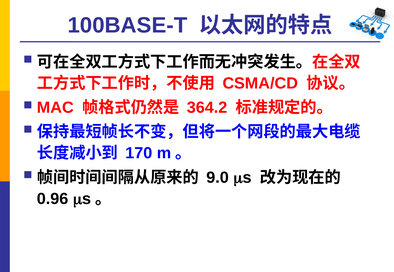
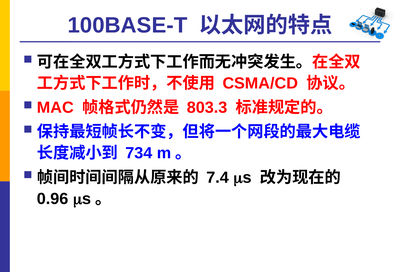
364.2: 364.2 -> 803.3 (207, 108)
170: 170 -> 734 (139, 154)
9.0: 9.0 -> 7.4 (218, 178)
